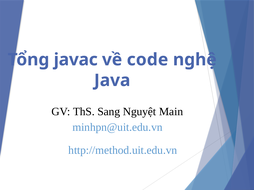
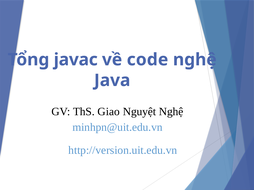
Sang: Sang -> Giao (109, 112)
Nguyệt Main: Main -> Nghệ (171, 112)
http://method.uit.edu.vn: http://method.uit.edu.vn -> http://version.uit.edu.vn (123, 151)
